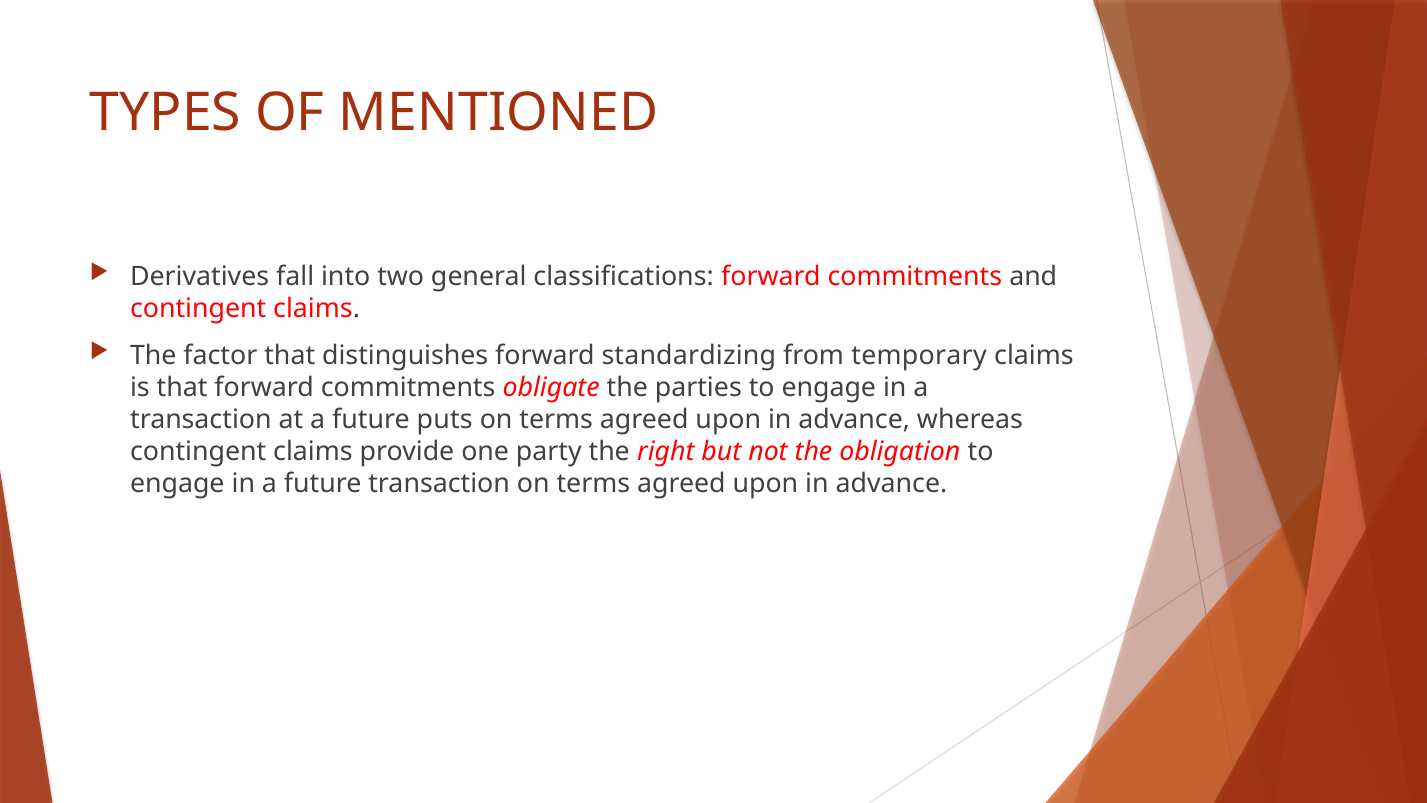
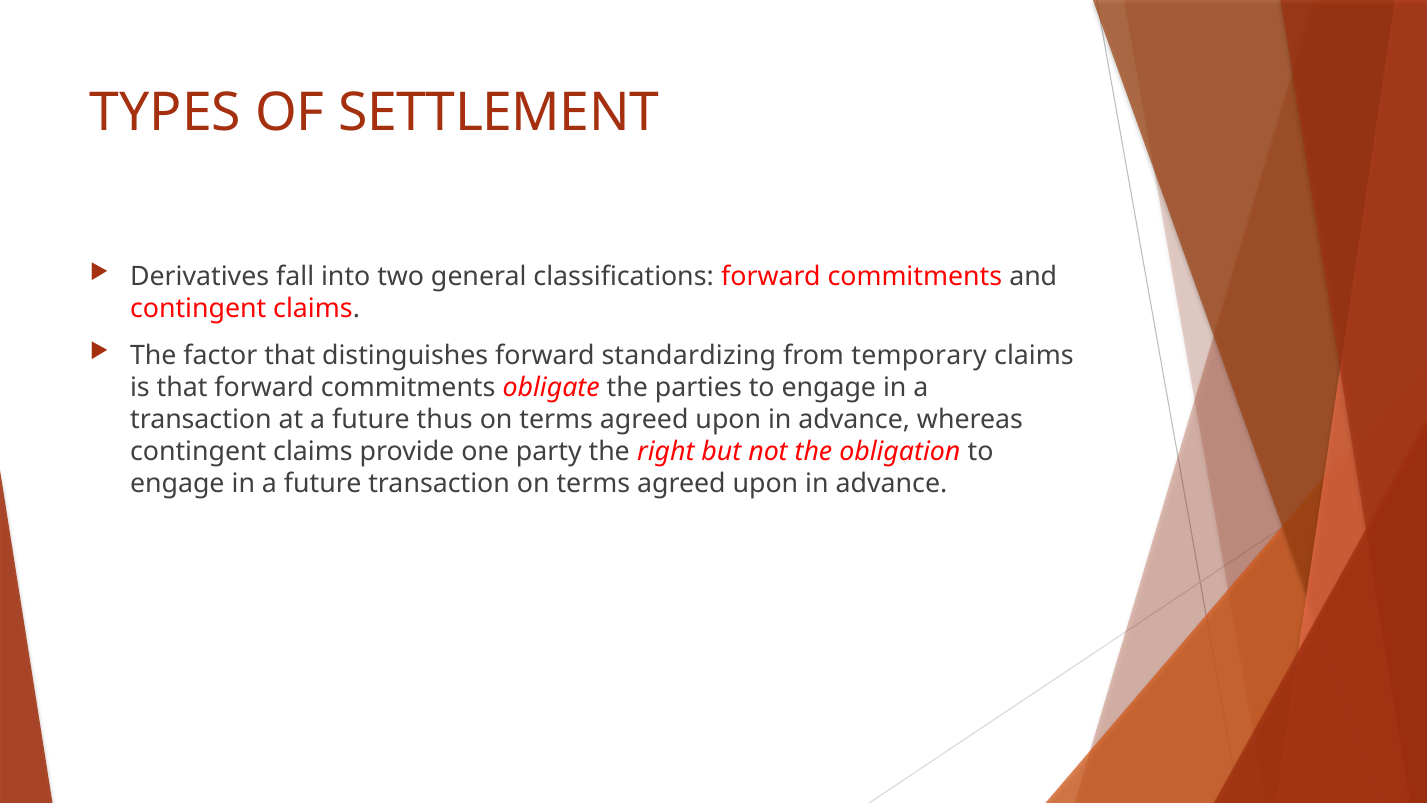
MENTIONED: MENTIONED -> SETTLEMENT (499, 113)
puts: puts -> thus (445, 419)
